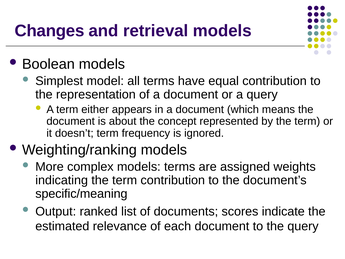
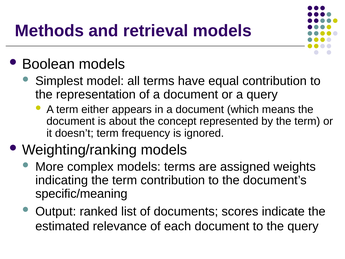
Changes: Changes -> Methods (49, 31)
